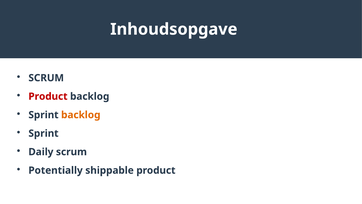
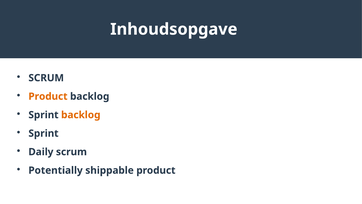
Product colour: red -> orange (48, 96)
